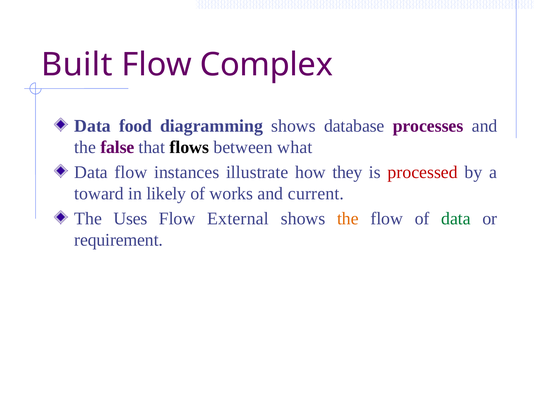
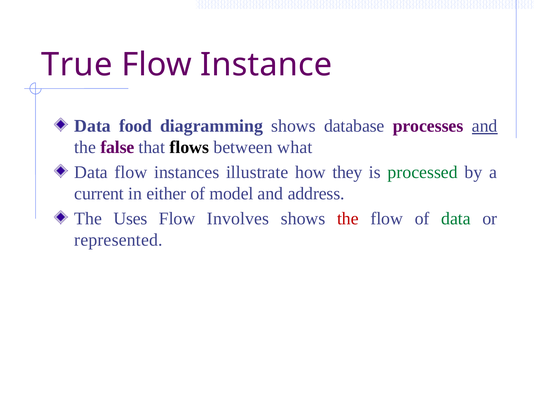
Built: Built -> True (77, 65)
Complex: Complex -> Instance (266, 65)
and underline: none -> present (485, 126)
processed colour: red -> green (423, 172)
toward: toward -> current (99, 193)
likely: likely -> either (166, 193)
works: works -> model (231, 193)
current: current -> address (316, 193)
External: External -> Involves (238, 218)
the colour: orange -> red (348, 218)
requirement: requirement -> represented (118, 240)
